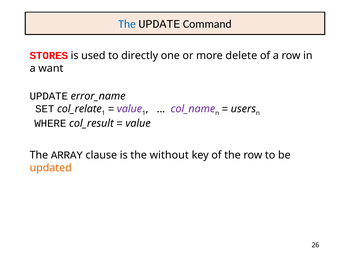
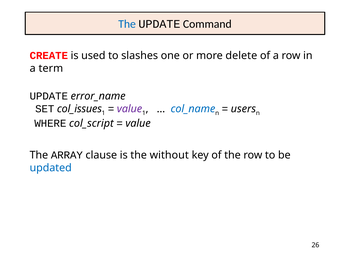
STORES: STORES -> CREATE (49, 55)
directly: directly -> slashes (140, 55)
want: want -> term (51, 68)
col_relate: col_relate -> col_issues (79, 109)
col_name colour: purple -> blue (193, 109)
col_result: col_result -> col_script (91, 123)
updated colour: orange -> blue (51, 168)
